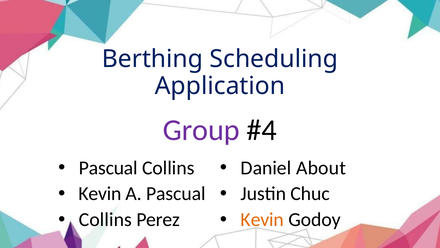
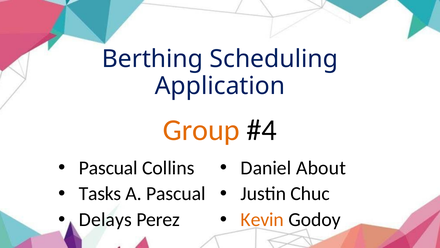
Group colour: purple -> orange (201, 130)
Kevin: Kevin -> Tasks (100, 193)
Collins: Collins -> Delays (105, 219)
